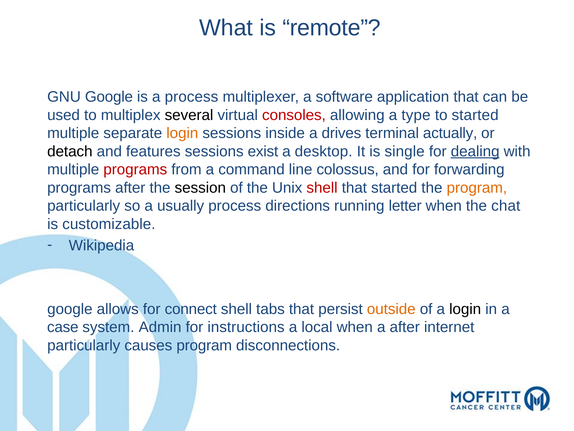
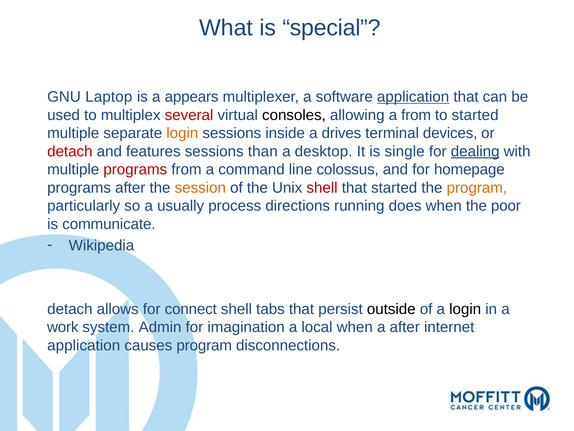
remote: remote -> special (332, 28)
GNU Google: Google -> Laptop (109, 97)
a process: process -> appears (192, 97)
application underline: none -> present (413, 97)
several colour: black -> red (189, 115)
consoles colour: red -> black (294, 115)
a type: type -> from (416, 115)
actually: actually -> devices (450, 133)
detach colour: black -> red (70, 151)
exist: exist -> than (263, 151)
forwarding: forwarding -> homepage (469, 169)
session colour: black -> orange (200, 188)
letter: letter -> does (405, 206)
chat: chat -> poor (506, 206)
customizable: customizable -> communicate (109, 224)
google: google -> detach (70, 309)
outside colour: orange -> black (391, 309)
case: case -> work (63, 327)
instructions: instructions -> imagination (246, 327)
particularly: particularly -> application (84, 345)
